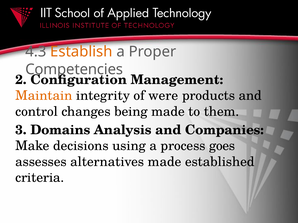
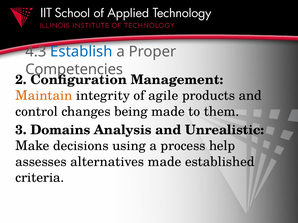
Establish colour: orange -> blue (81, 52)
were: were -> agile (163, 96)
Companies: Companies -> Unrealistic (224, 130)
goes: goes -> help (222, 146)
